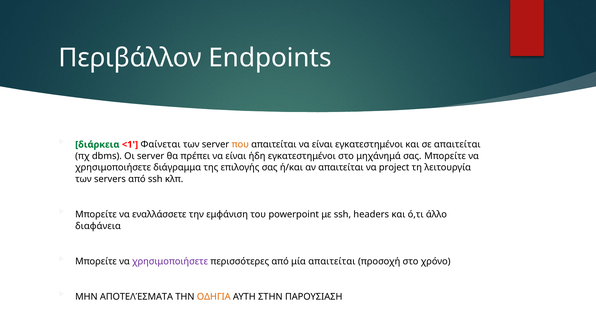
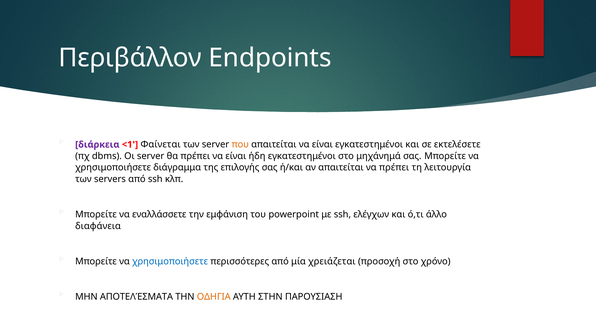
διάρκεια colour: green -> purple (97, 144)
σε απαιτείται: απαιτείται -> εκτελέσετε (457, 144)
να project: project -> πρέπει (394, 167)
headers: headers -> ελέγχων (371, 214)
χρησιμοποιήσετε colour: purple -> blue (170, 261)
μία απαιτείται: απαιτείται -> χρειάζεται (332, 261)
